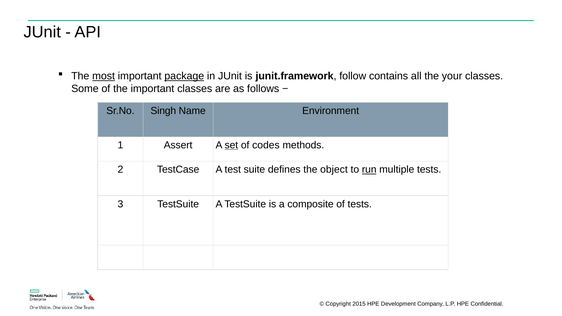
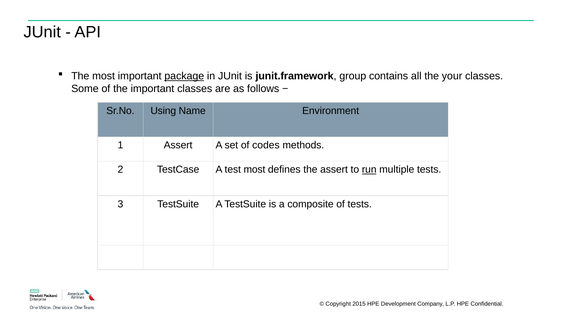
most underline: present -> none (104, 76)
follow: follow -> group (353, 76)
Singh: Singh -> Using (163, 111)
set underline: present -> none (231, 145)
test suite: suite -> most (254, 170)
the object: object -> assert (334, 170)
